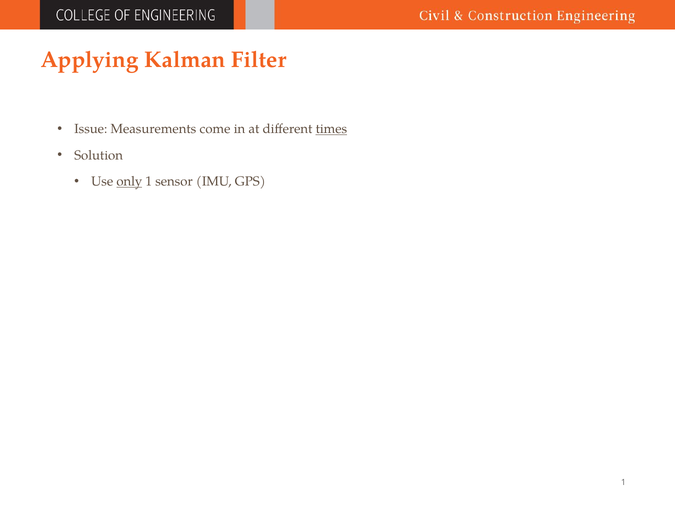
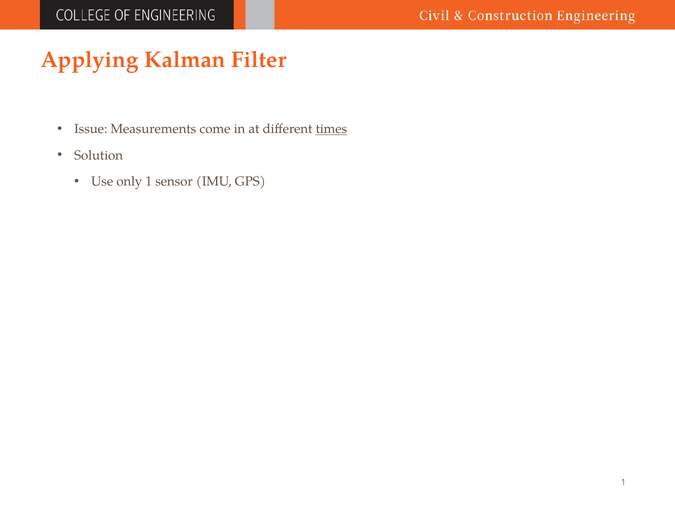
only underline: present -> none (129, 181)
